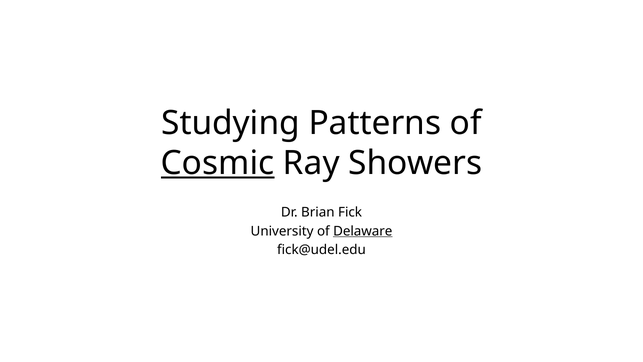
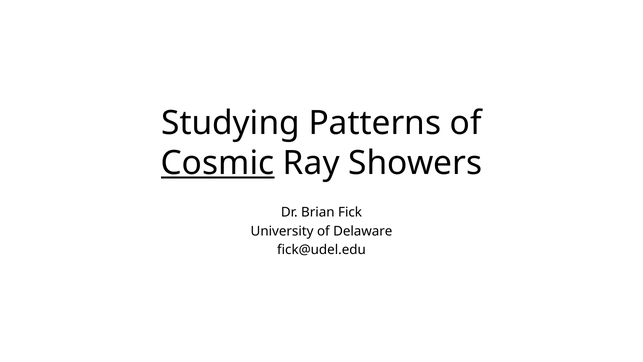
Delaware underline: present -> none (363, 231)
